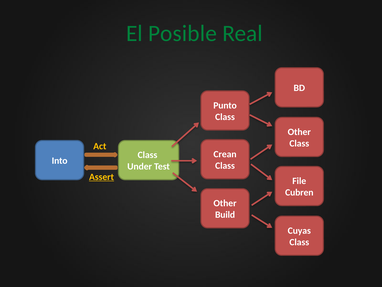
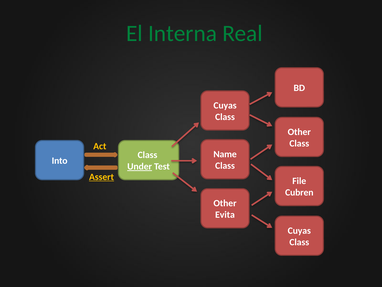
Posible: Posible -> Interna (183, 33)
Punto: Punto -> Cuyas (225, 105)
Crean: Crean -> Name (225, 154)
Under underline: none -> present (140, 166)
Build: Build -> Evita (225, 214)
